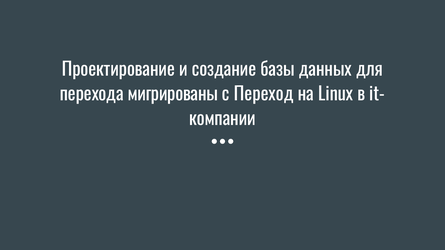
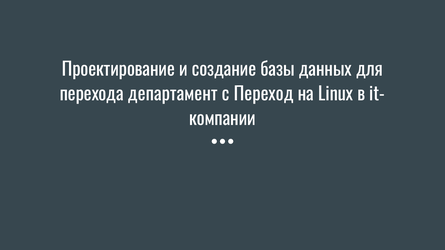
мигрированы: мигрированы -> департамент (173, 95)
